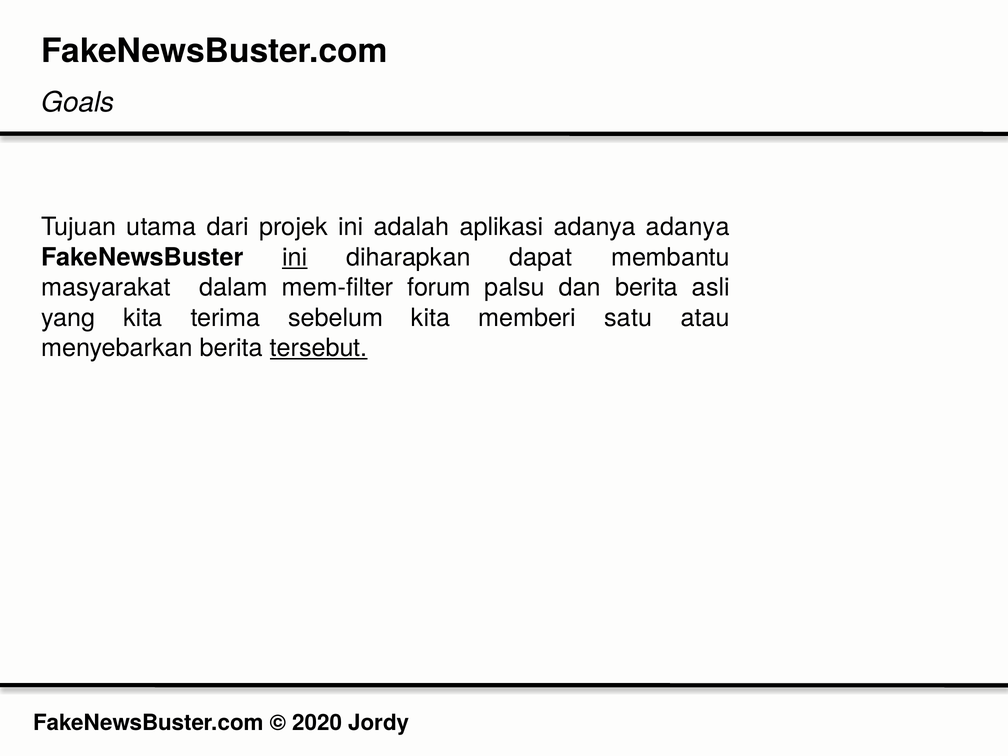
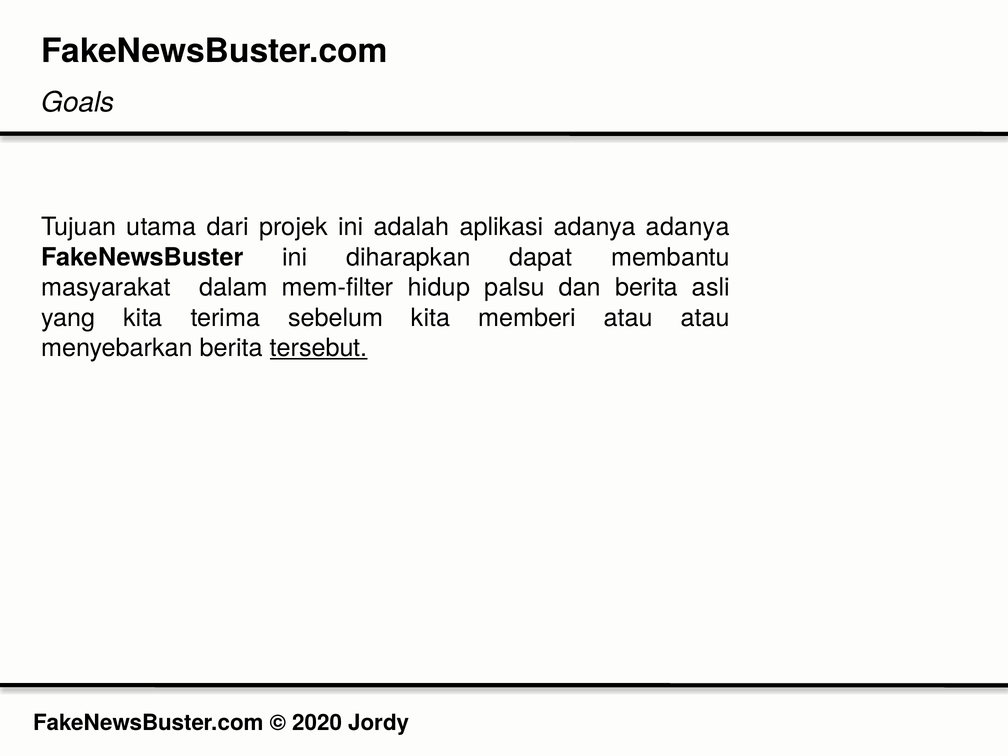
ini underline: present -> none (295, 257)
forum: forum -> hidup (439, 288)
memberi satu: satu -> atau (628, 318)
